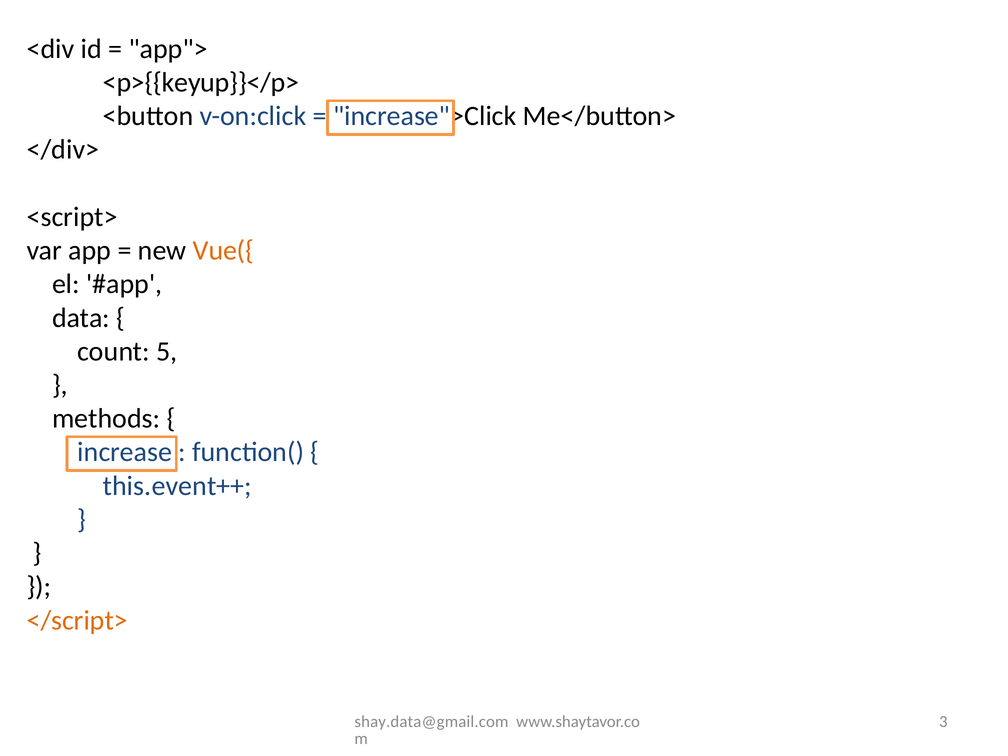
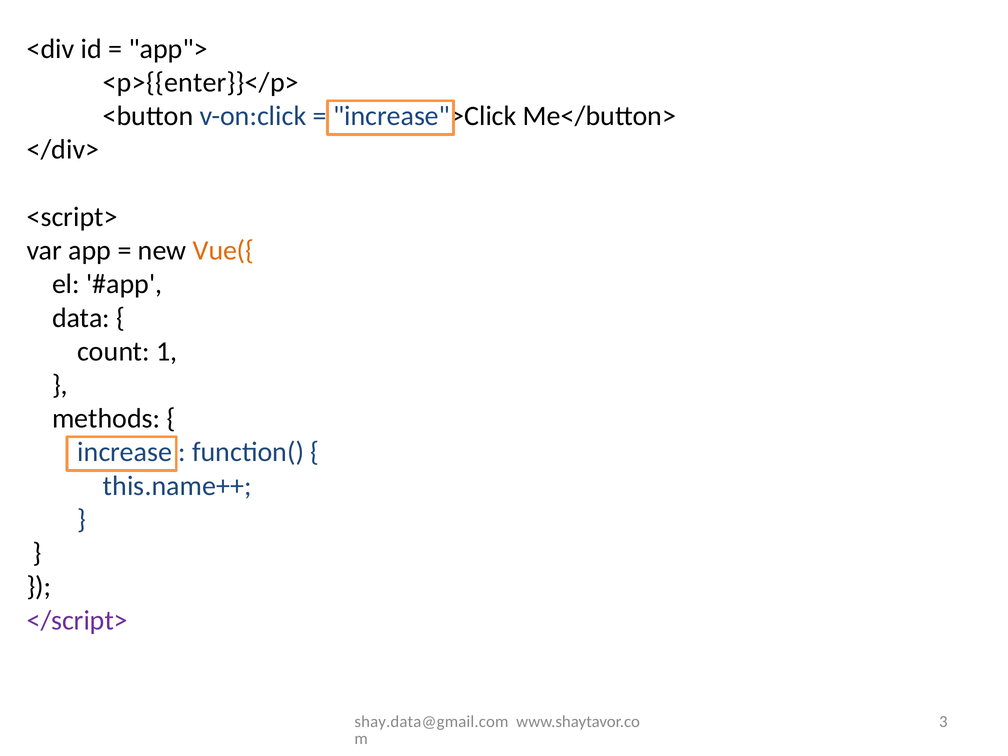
<p>{{keyup}}</p>: <p>{{keyup}}</p> -> <p>{{enter}}</p> (201, 83)
5: 5 -> 1 (167, 351)
this.event++: this.event++ -> this.name++ (177, 486)
</script> colour: orange -> purple (77, 620)
